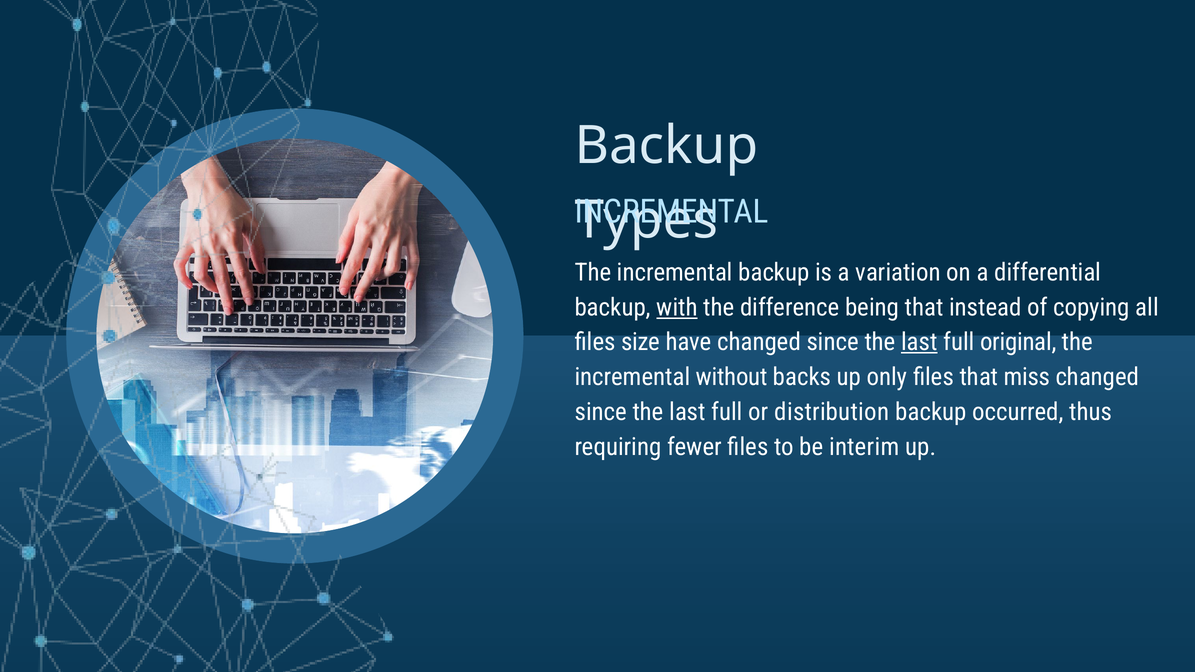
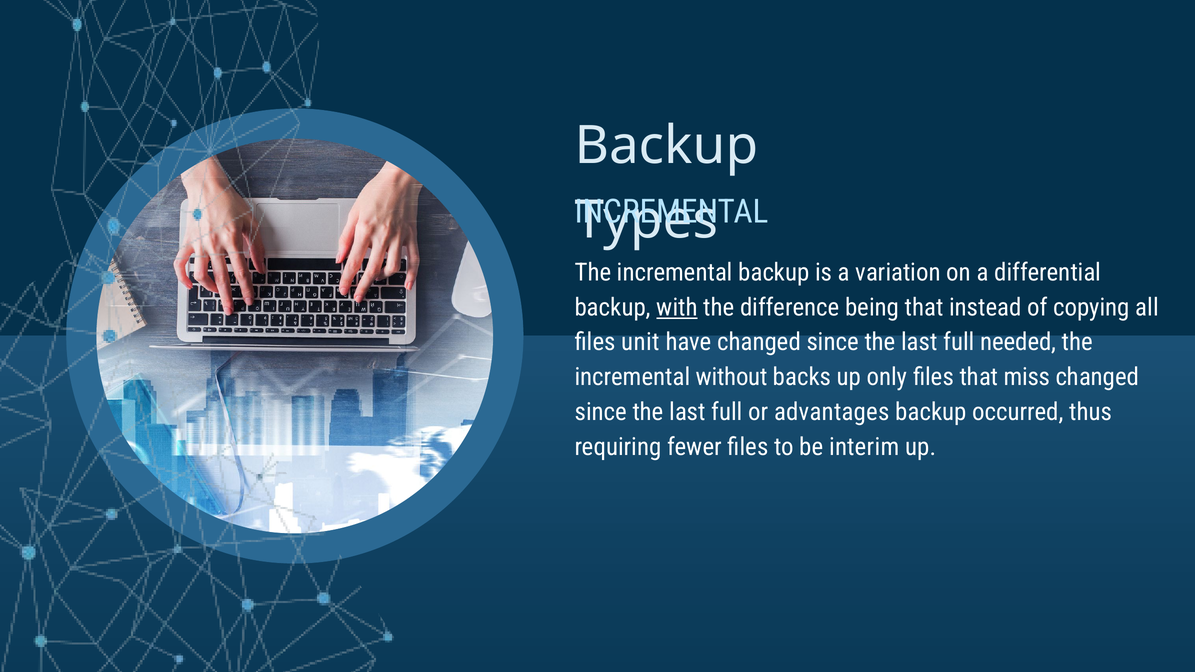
size: size -> unit (640, 342)
last underline: present -> none (919, 342)
original: original -> needed (1018, 342)
distribution: distribution -> advantages (832, 412)
